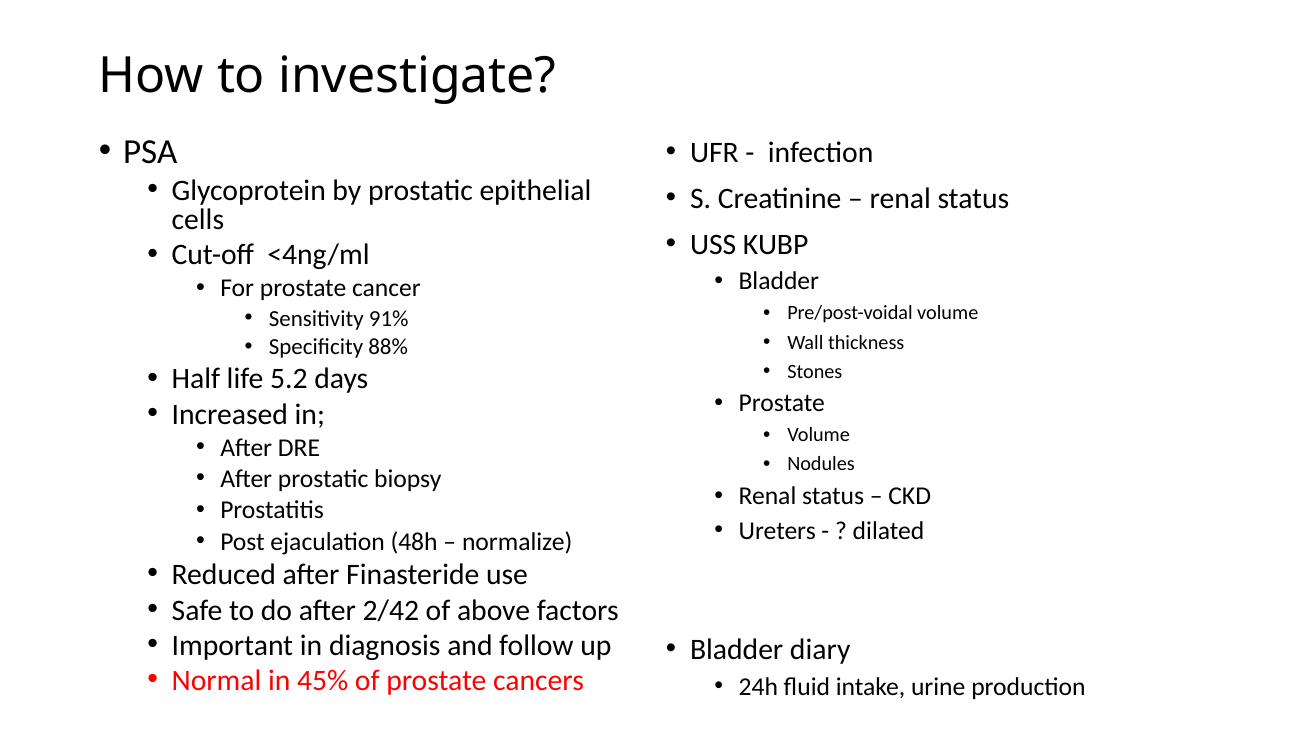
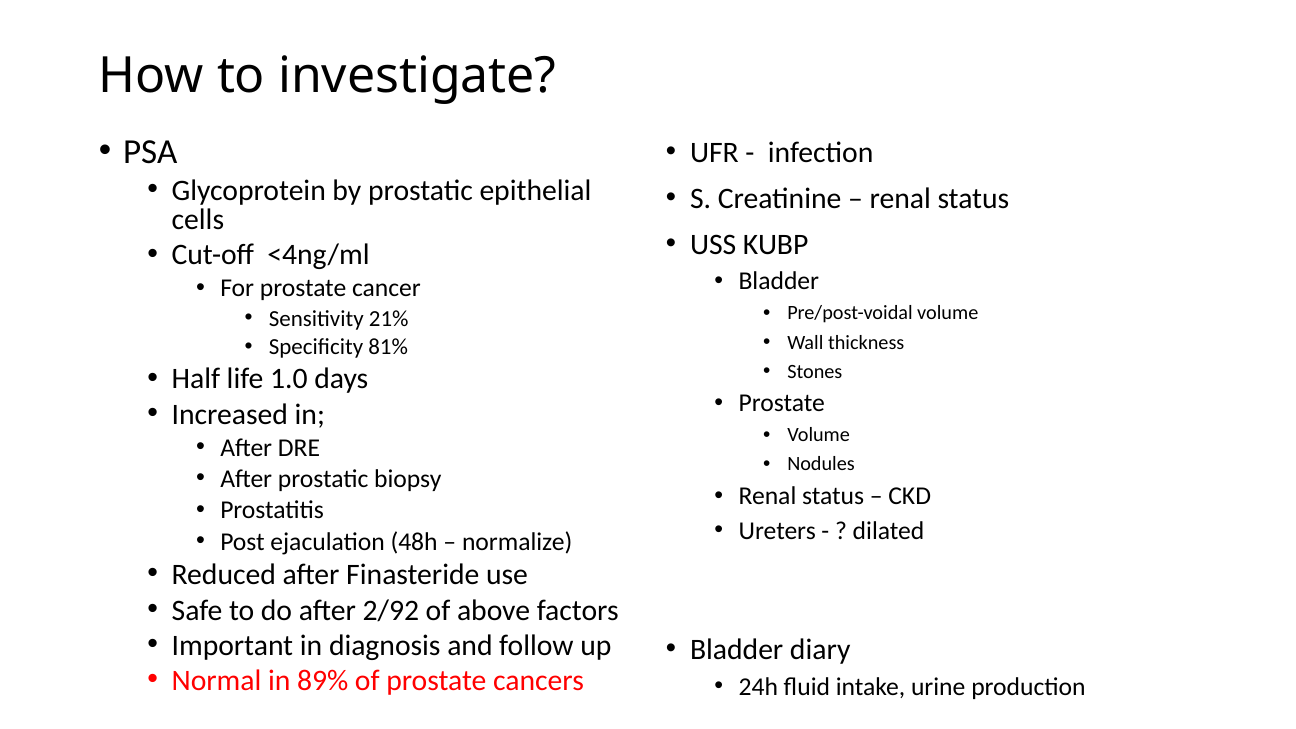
91%: 91% -> 21% (389, 319)
88%: 88% -> 81% (388, 347)
5.2: 5.2 -> 1.0 (289, 379)
2/42: 2/42 -> 2/92 (391, 610)
45%: 45% -> 89% (323, 681)
